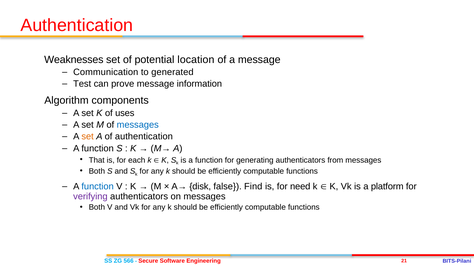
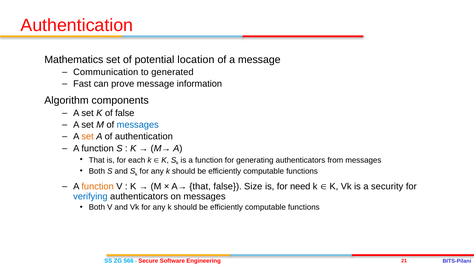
Weaknesses: Weaknesses -> Mathematics (74, 60)
Test: Test -> Fast (82, 84)
of uses: uses -> false (125, 113)
function colour: blue -> orange (98, 187)
A→ disk: disk -> that (200, 187)
Find: Find -> Size (253, 187)
platform: platform -> security (387, 187)
verifying colour: purple -> blue (90, 197)
